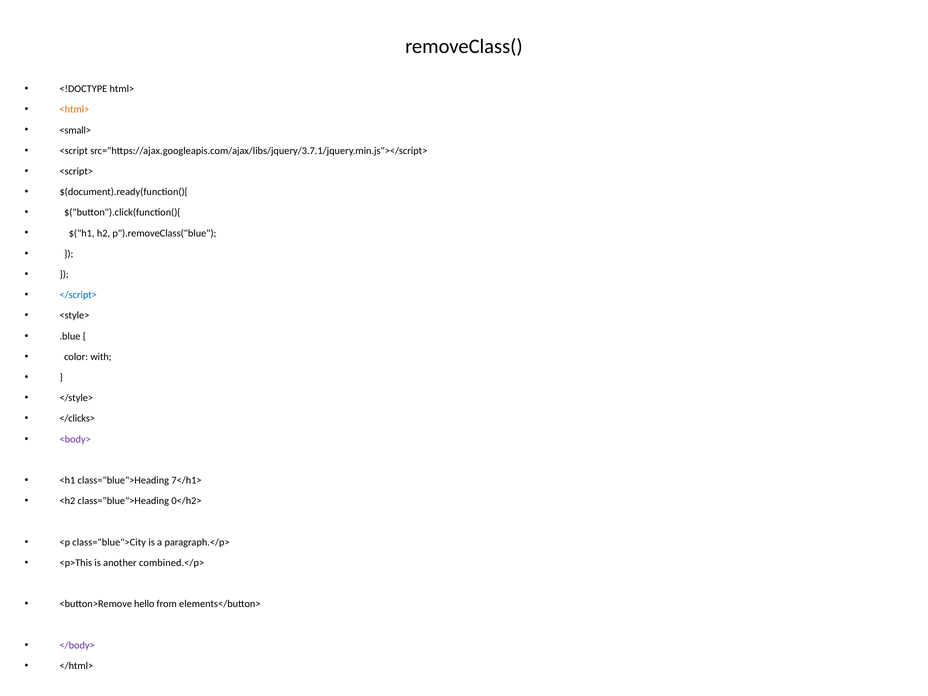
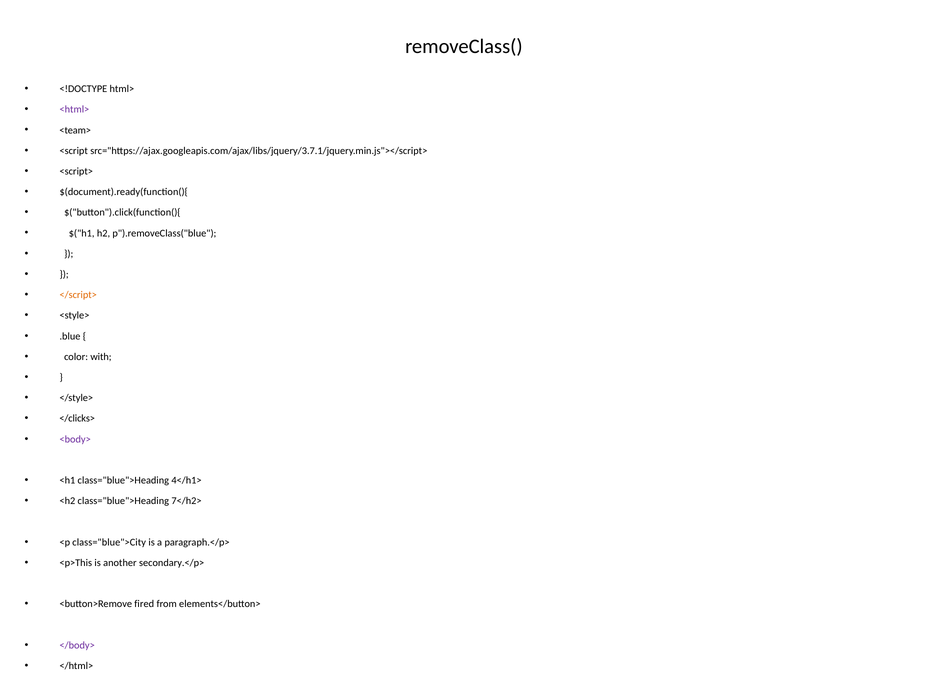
<html> colour: orange -> purple (74, 109)
<small>: <small> -> <team> (75, 130)
</script> colour: blue -> orange (78, 295)
7</h1>: 7</h1> -> 4</h1> (187, 480)
0</h2>: 0</h2> -> 7</h2> (187, 501)
combined.</p>: combined.</p> -> secondary.</p> (172, 563)
hello: hello -> fired (144, 604)
